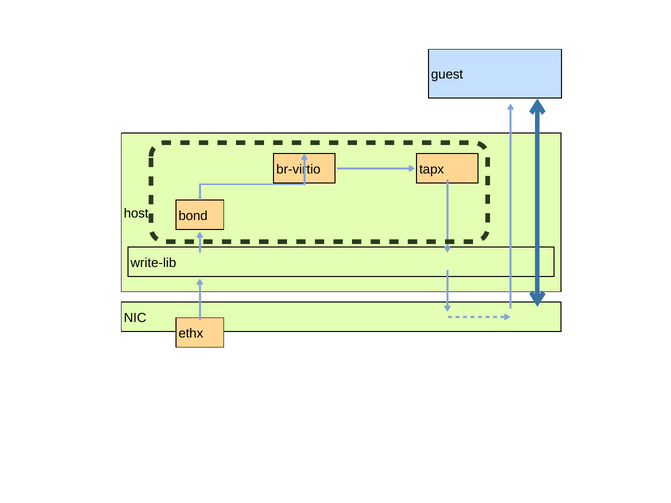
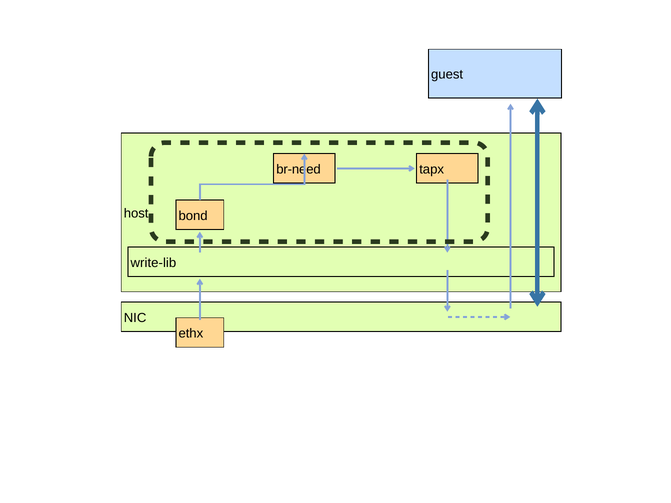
br-virtio: br-virtio -> br-need (299, 169)
